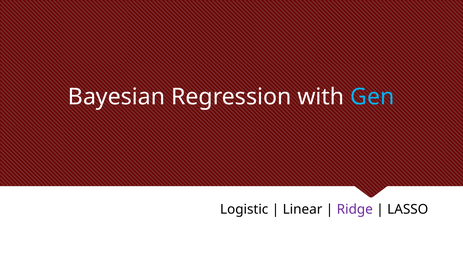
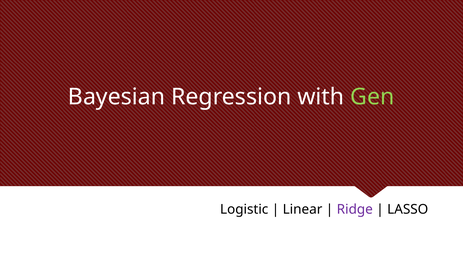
Gen colour: light blue -> light green (372, 97)
